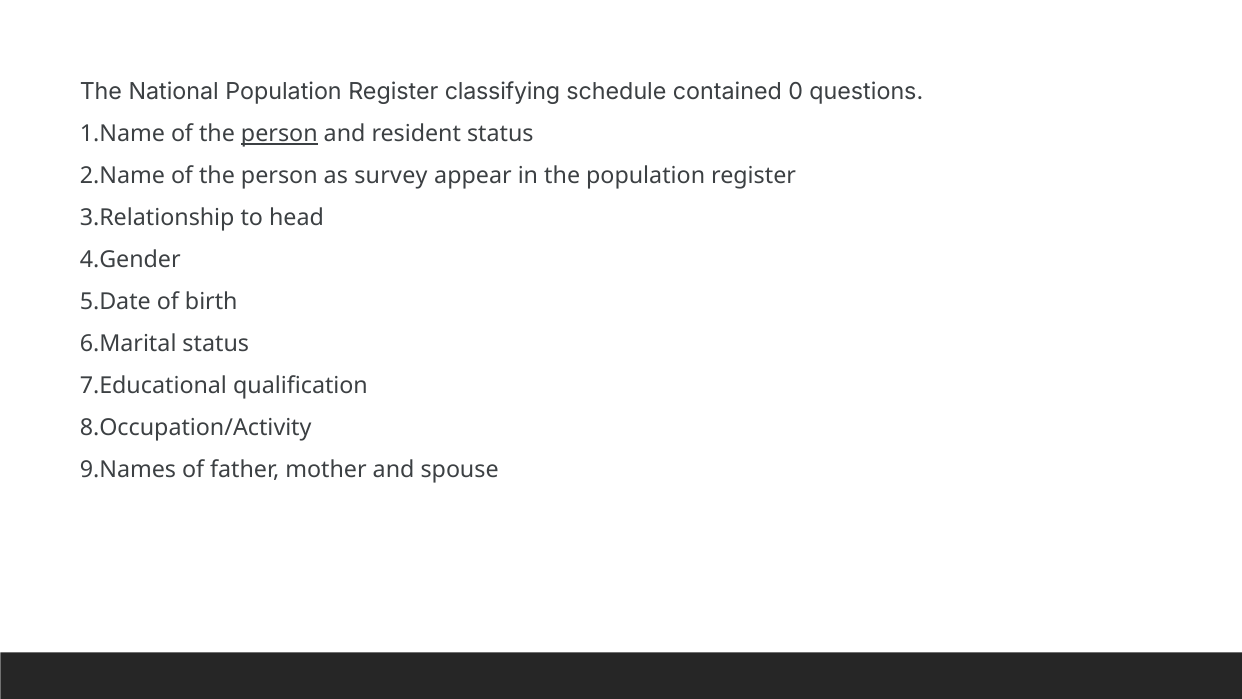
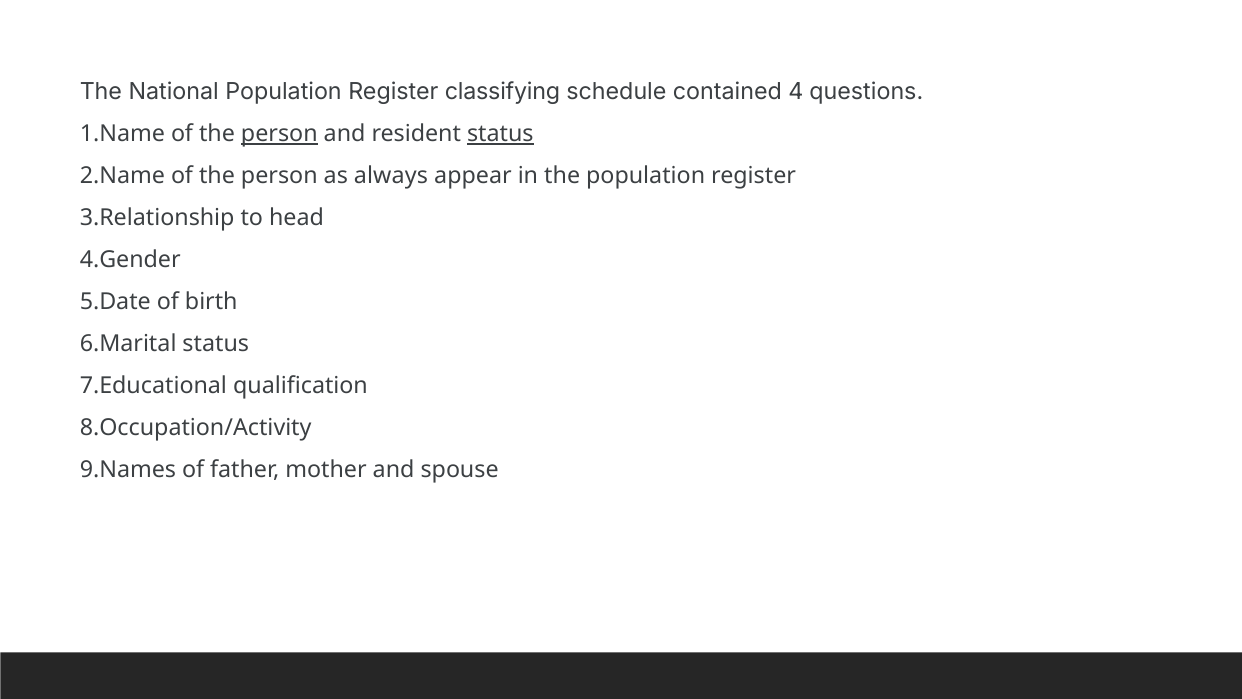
0: 0 -> 4 (796, 92)
status underline: none -> present (500, 134)
survey: survey -> always (391, 176)
